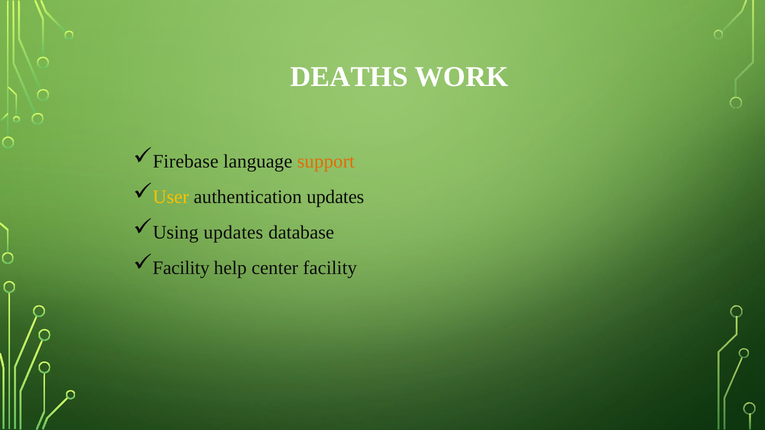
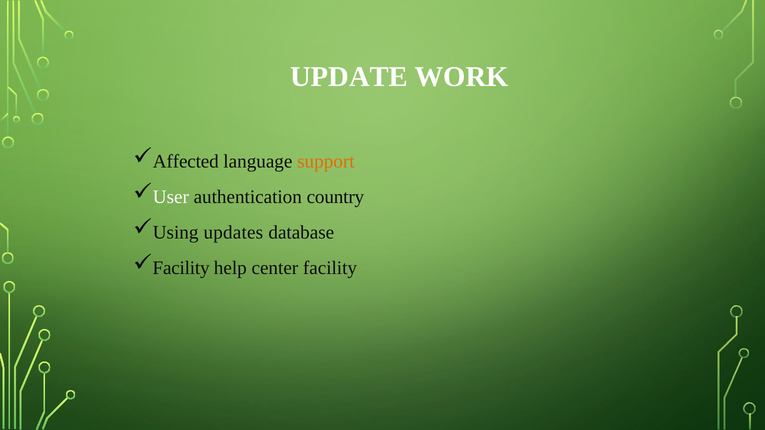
DEATHS: DEATHS -> UPDATE (349, 77)
Firebase: Firebase -> Affected (186, 161)
User colour: yellow -> white (171, 197)
authentication updates: updates -> country (335, 197)
